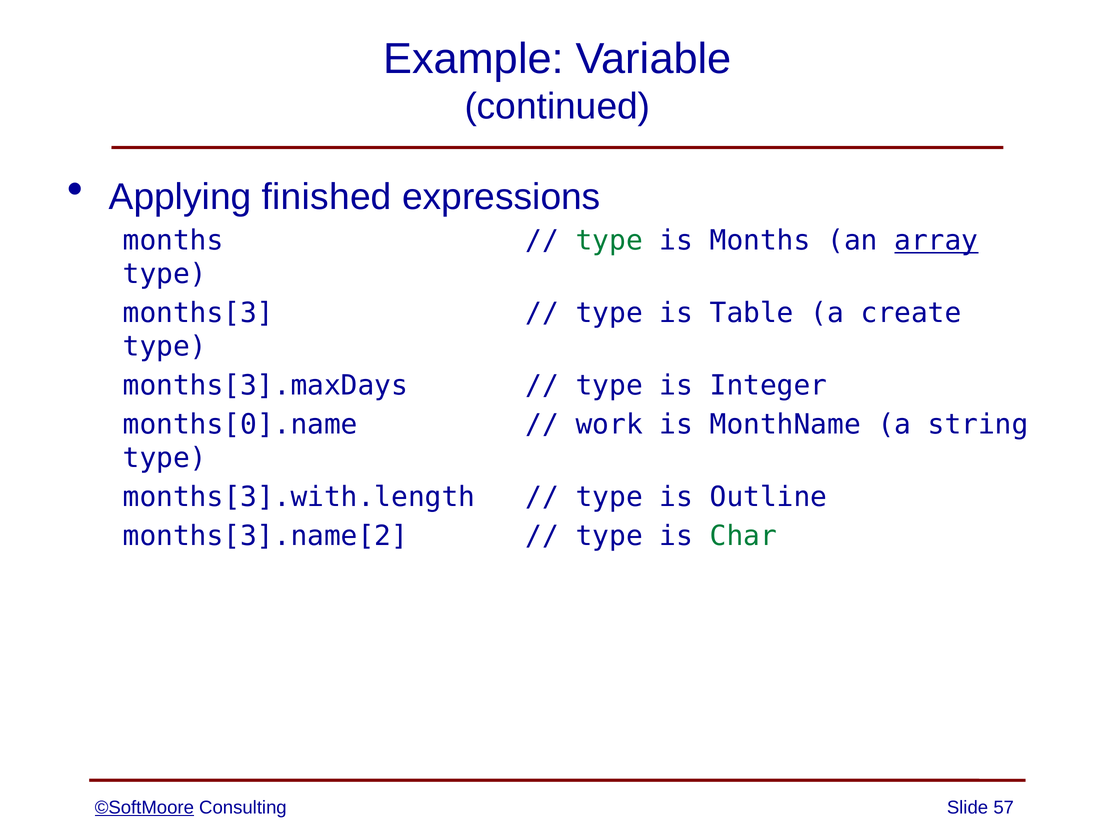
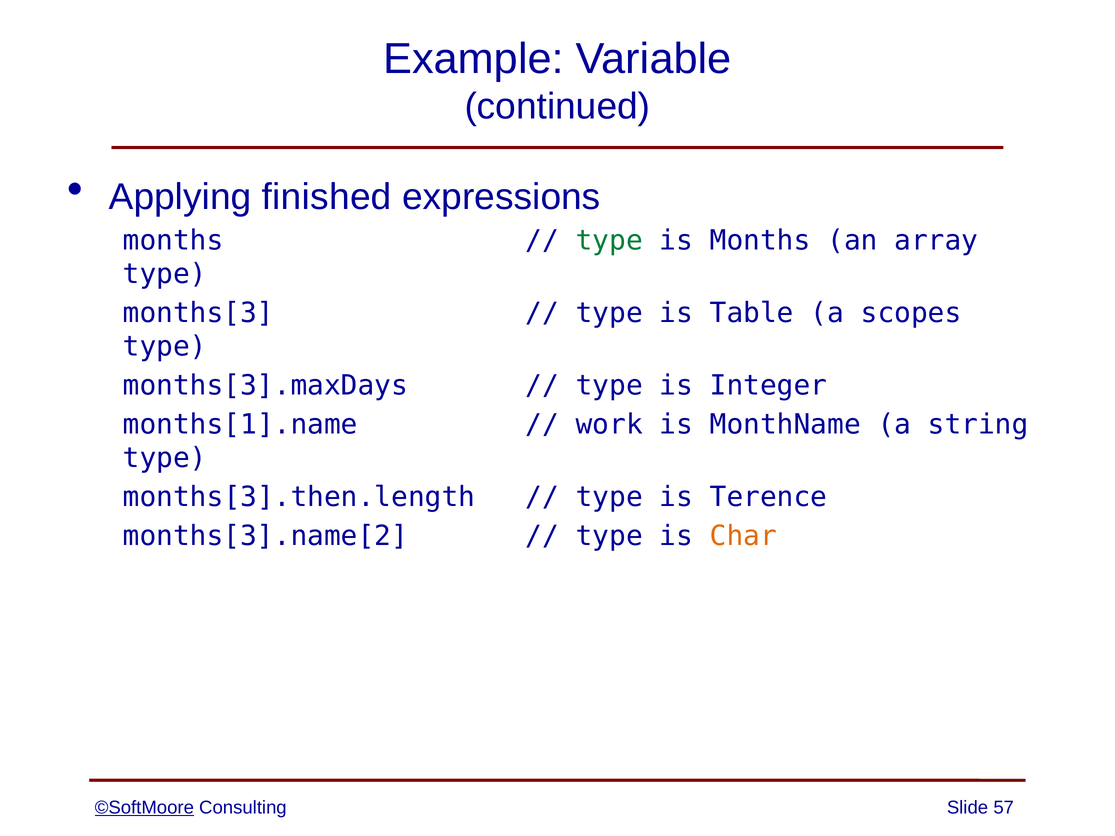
array underline: present -> none (936, 241)
create: create -> scopes (911, 313)
months[0].name: months[0].name -> months[1].name (240, 425)
months[3].with.length: months[3].with.length -> months[3].then.length (299, 497)
Outline: Outline -> Terence (769, 497)
Char colour: green -> orange (743, 536)
